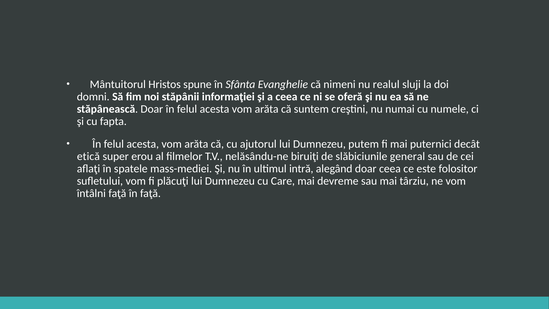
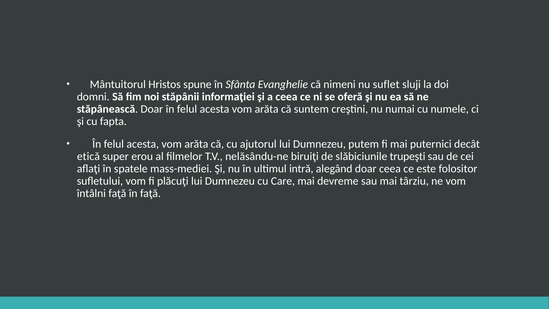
realul: realul -> suflet (386, 84)
general: general -> trupeşti (408, 156)
